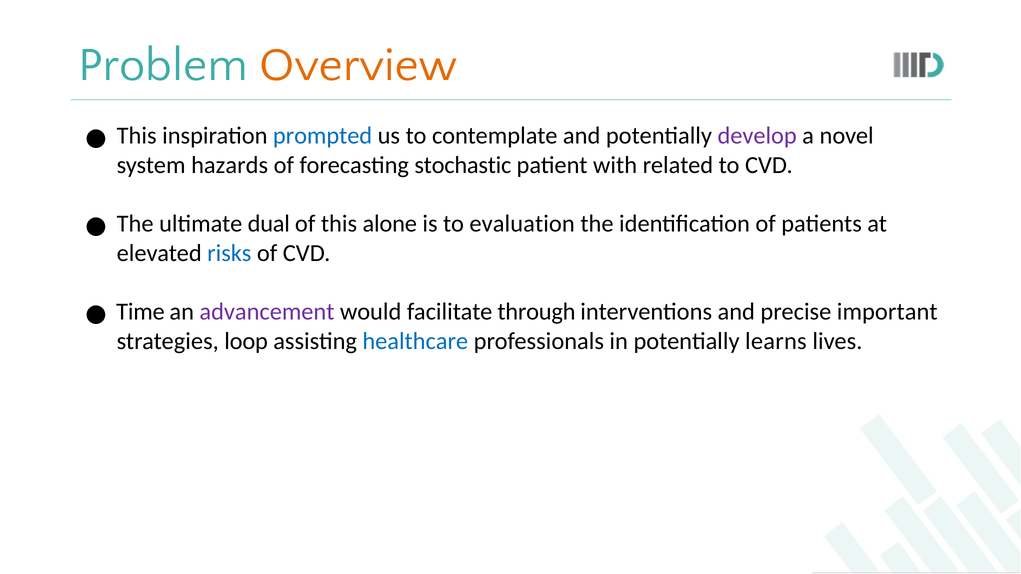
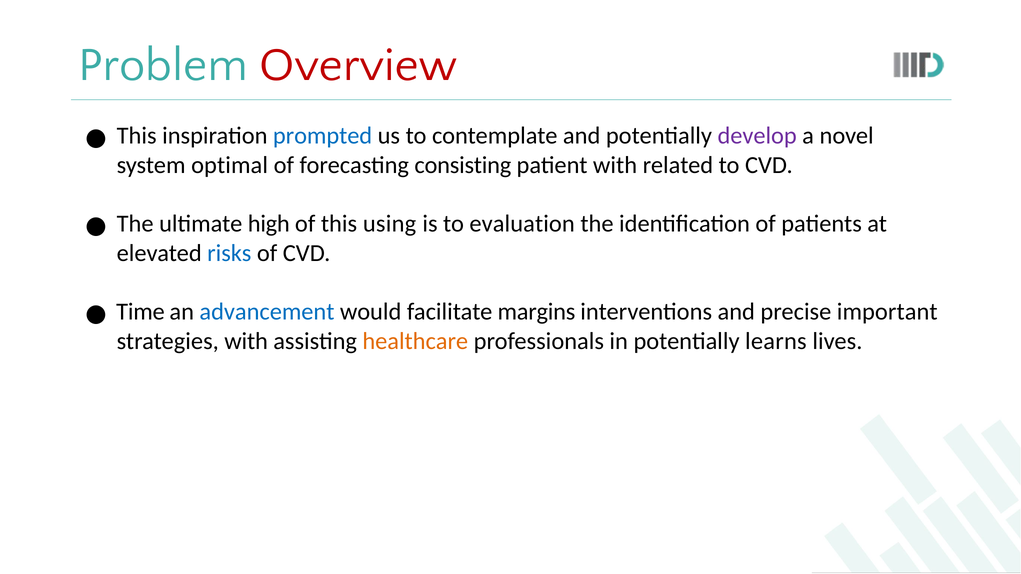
Overview colour: orange -> red (358, 65)
hazards: hazards -> optimal (230, 165)
stochastic: stochastic -> consisting (463, 165)
dual: dual -> high (269, 224)
alone: alone -> using (390, 224)
advancement colour: purple -> blue (267, 312)
through: through -> margins (536, 312)
strategies loop: loop -> with (246, 341)
healthcare colour: blue -> orange (415, 341)
